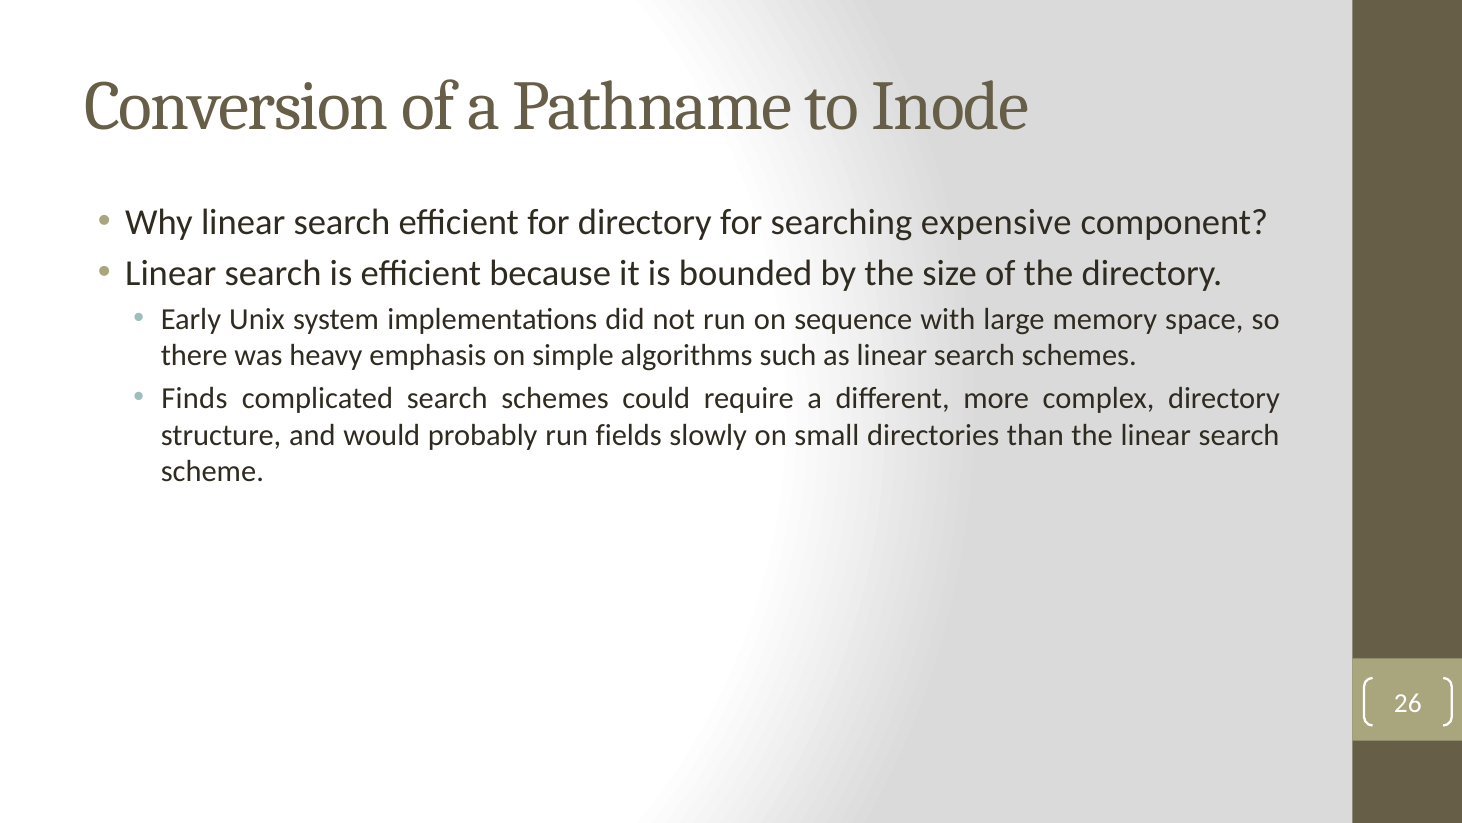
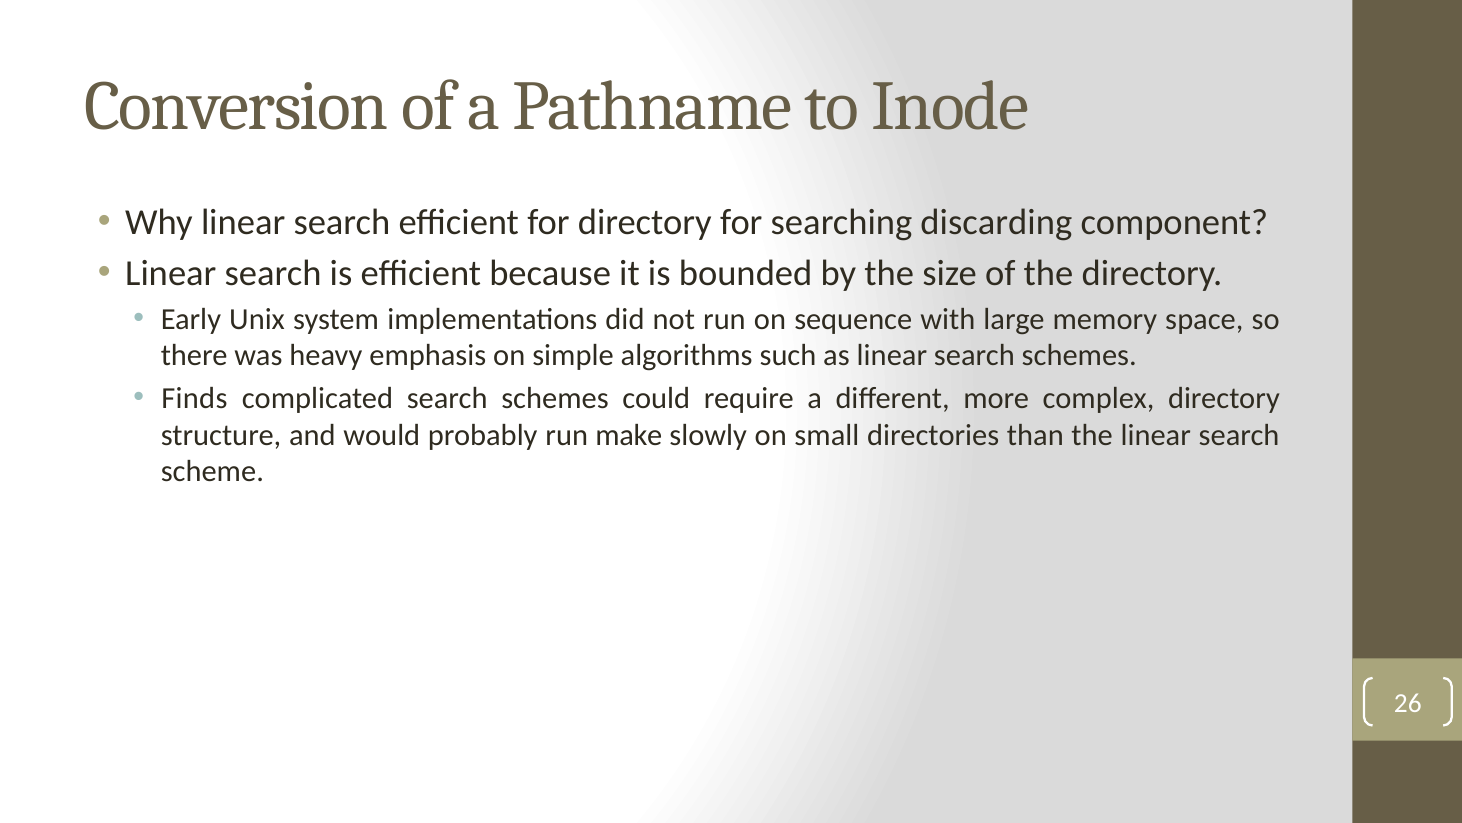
expensive: expensive -> discarding (996, 222)
fields: fields -> make (629, 435)
